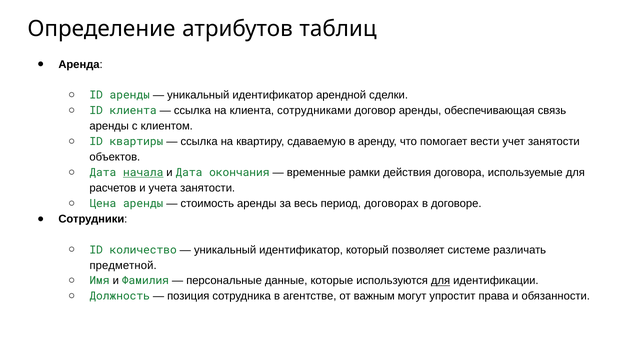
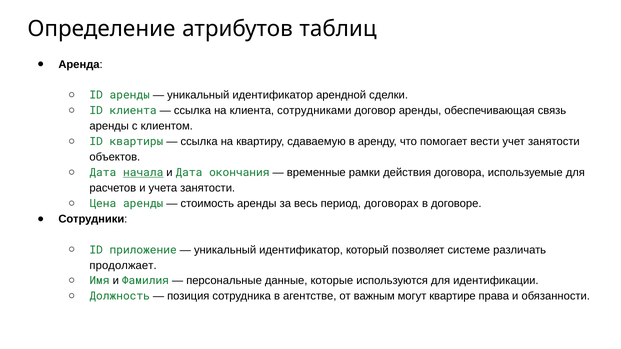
количество: количество -> приложение (143, 250)
предметной: предметной -> продолжает (123, 266)
для underline: present -> none (441, 281)
упростит: упростит -> квартире (452, 297)
